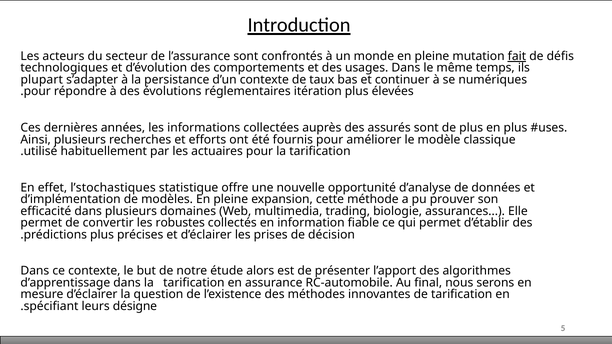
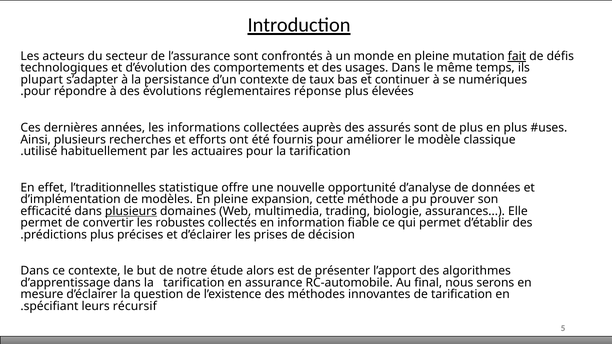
itération: itération -> réponse (318, 92)
l’stochastiques: l’stochastiques -> l’traditionnelles (113, 188)
plusieurs underline: none -> present (131, 211)
désigne: désigne -> récursif (135, 306)
